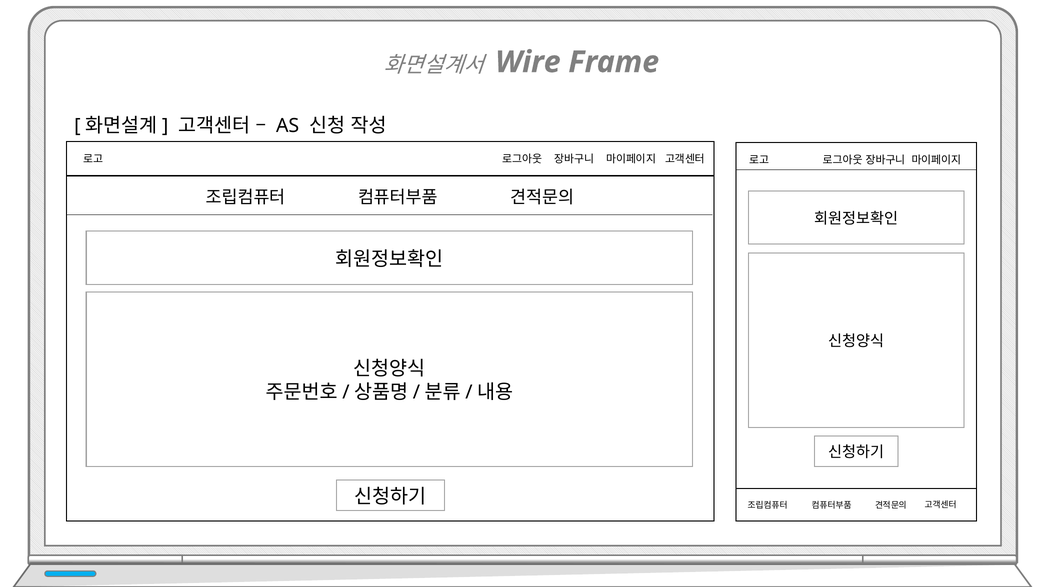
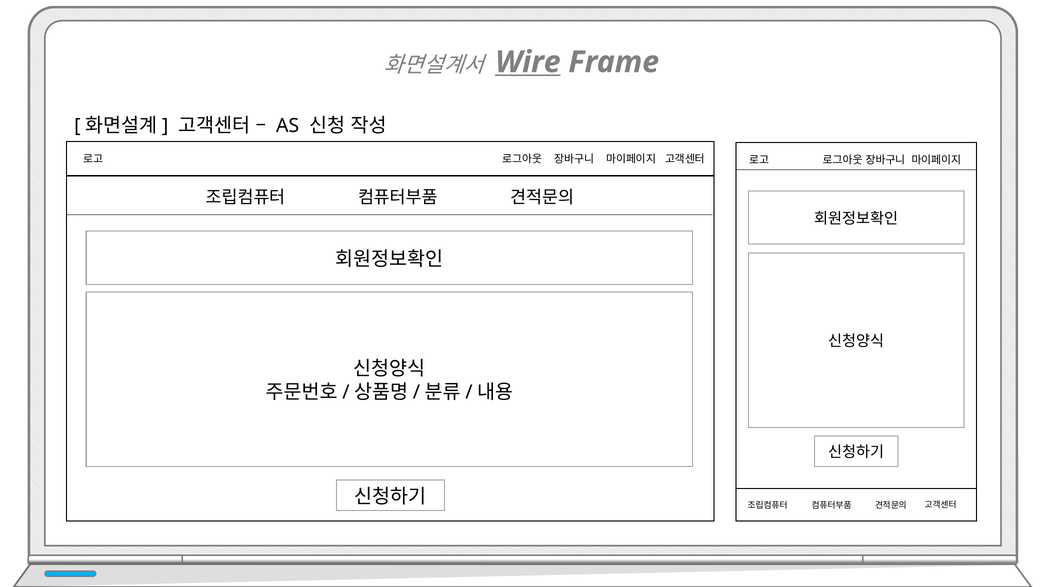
Wire underline: none -> present (528, 62)
